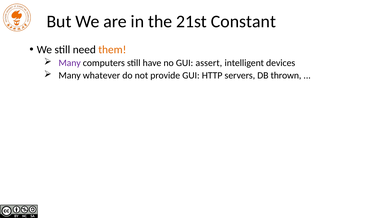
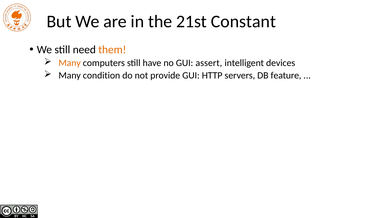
Many colour: purple -> orange (70, 63)
whatever: whatever -> condition (101, 75)
thrown: thrown -> feature (286, 75)
